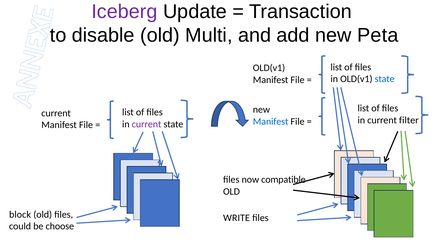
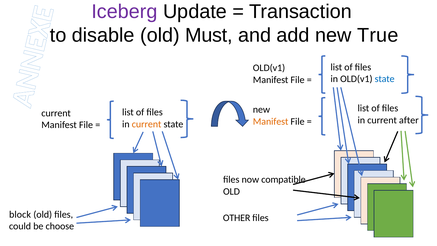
Multi: Multi -> Must (209, 35)
Peta: Peta -> True (378, 35)
filter: filter -> after (409, 120)
Manifest colour: blue -> orange (271, 121)
current colour: purple -> orange (147, 124)
WRITE: WRITE -> OTHER (237, 218)
